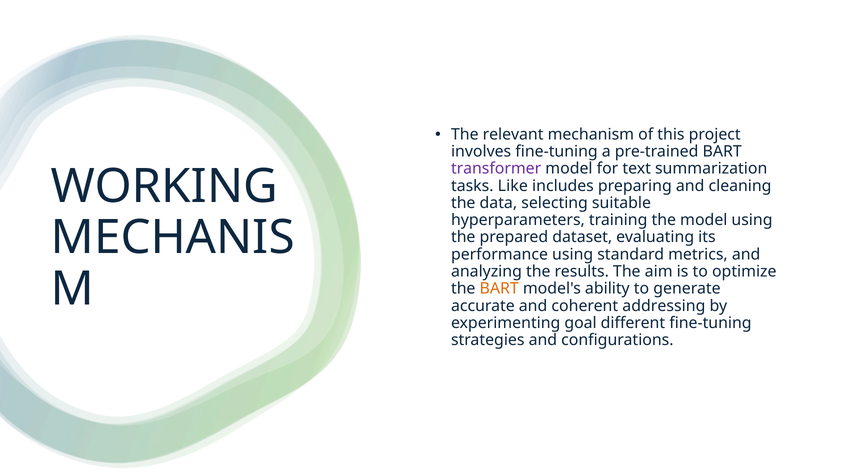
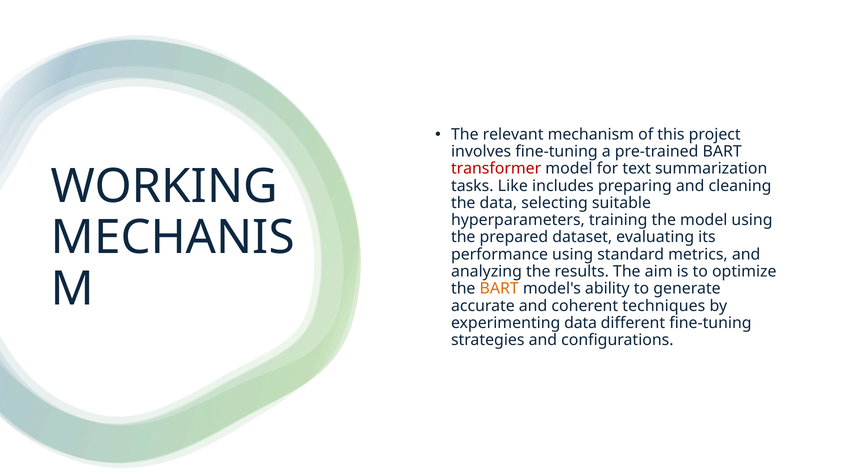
transformer colour: purple -> red (496, 169)
addressing: addressing -> techniques (664, 306)
experimenting goal: goal -> data (581, 323)
